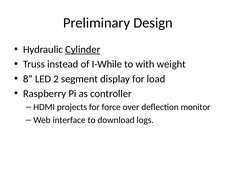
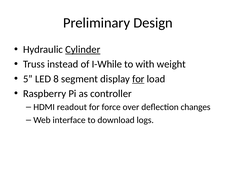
8: 8 -> 5 (28, 79)
2: 2 -> 8 (56, 79)
for underline: none -> present (138, 79)
projects: projects -> readout (72, 107)
monitor: monitor -> changes (196, 107)
